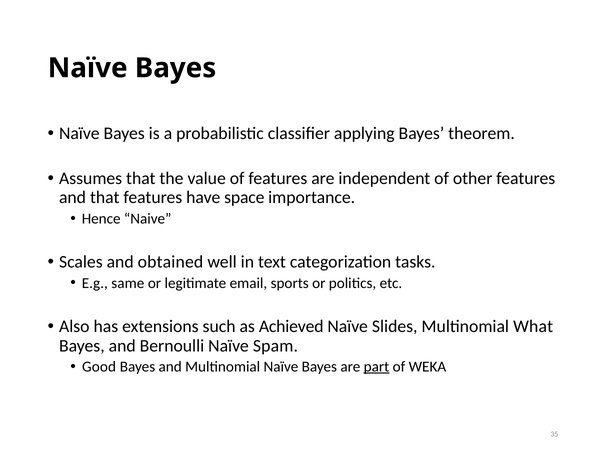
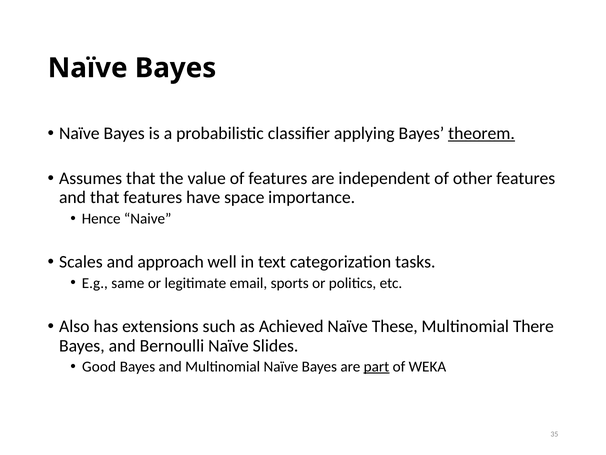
theorem underline: none -> present (482, 133)
obtained: obtained -> approach (171, 262)
Slides: Slides -> These (395, 326)
What: What -> There (533, 326)
Spam: Spam -> Slides (276, 345)
